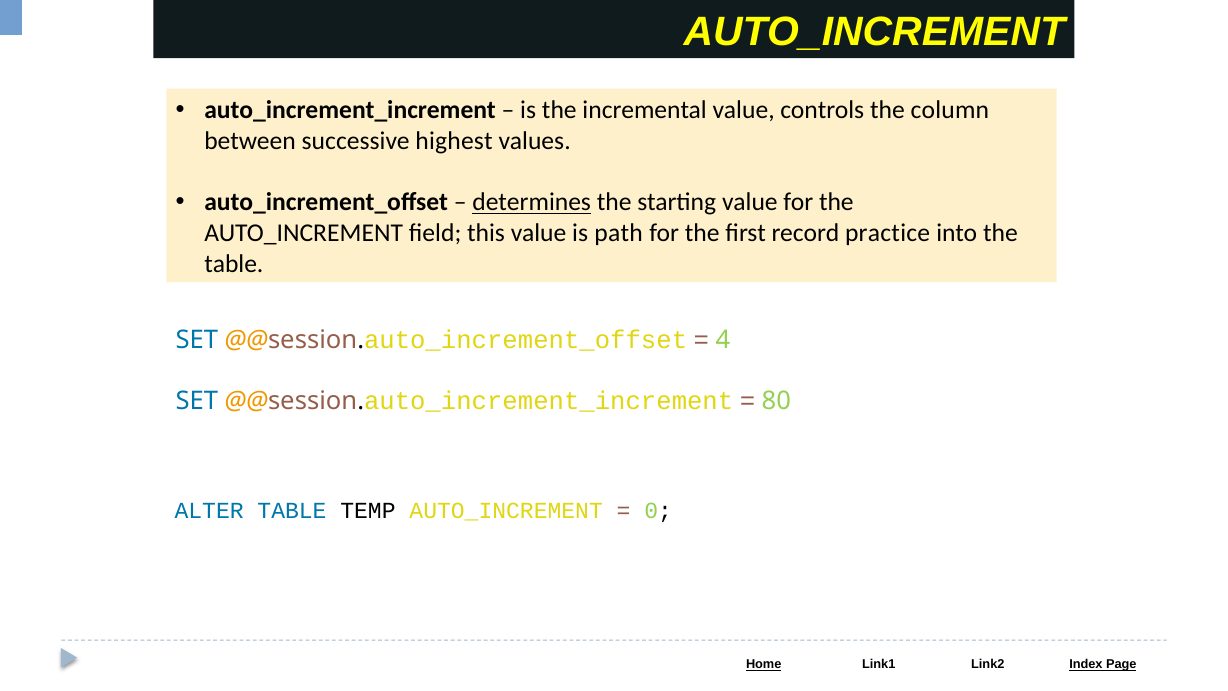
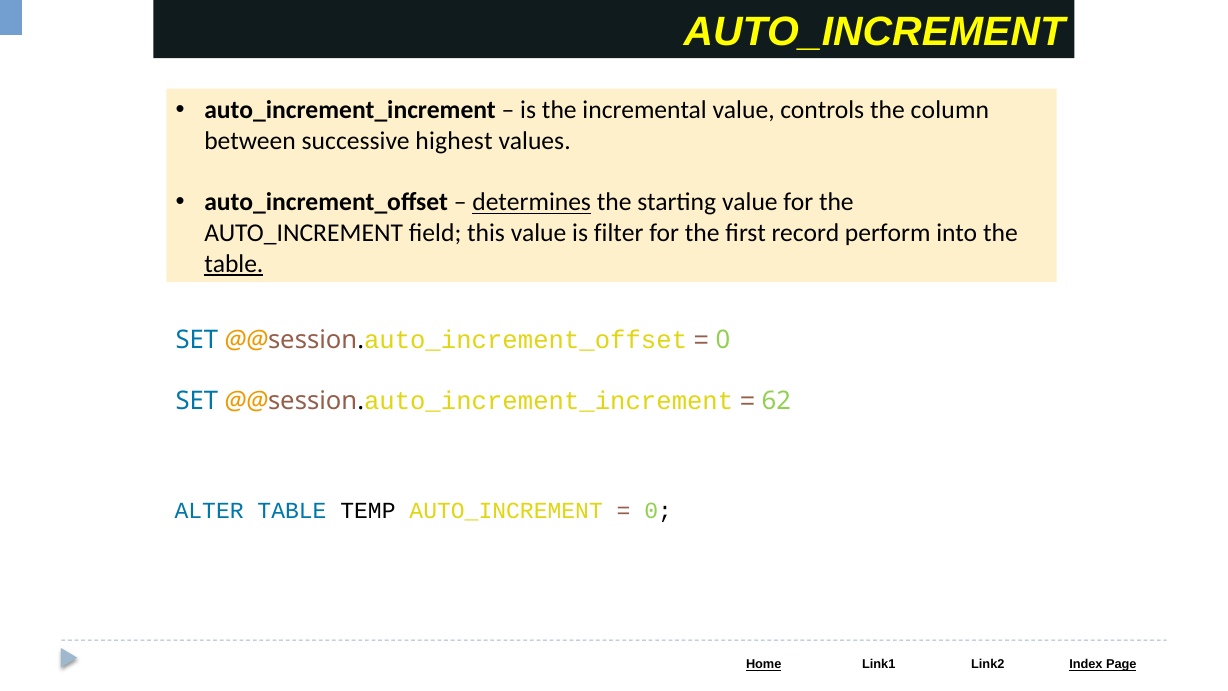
path: path -> filter (619, 233)
practice: practice -> perform (888, 233)
table underline: none -> present (234, 264)
4: 4 -> 0 (723, 339)
80: 80 -> 62 (776, 401)
